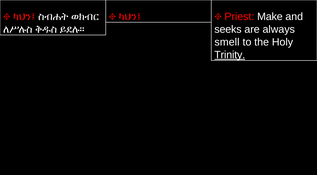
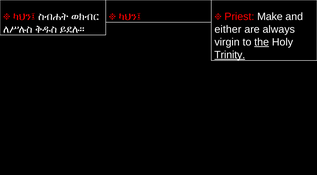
seeks: seeks -> either (228, 29)
smell: smell -> virgin (227, 42)
the underline: none -> present (262, 42)
